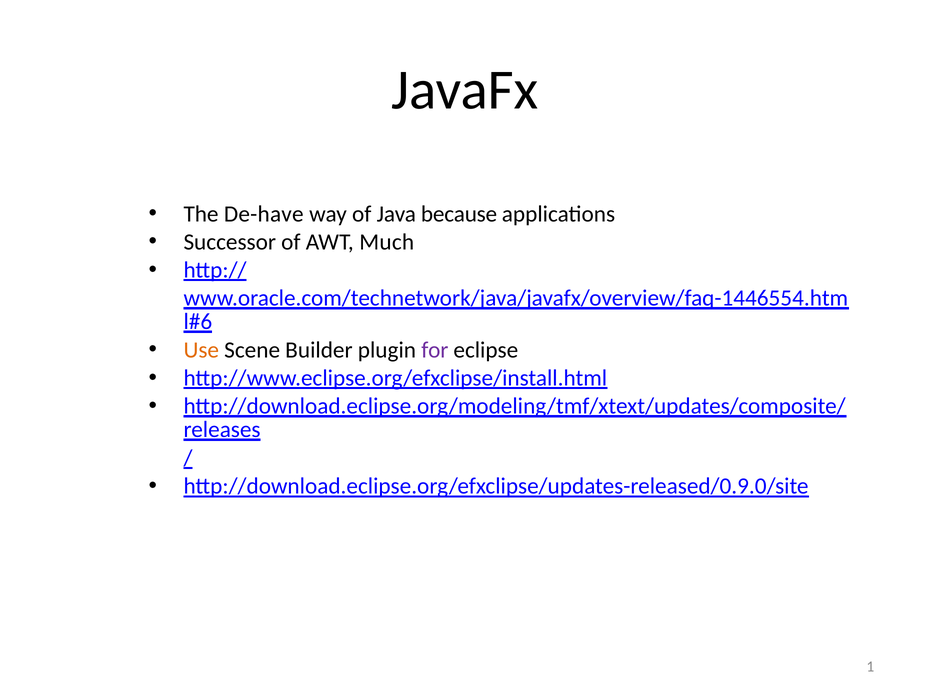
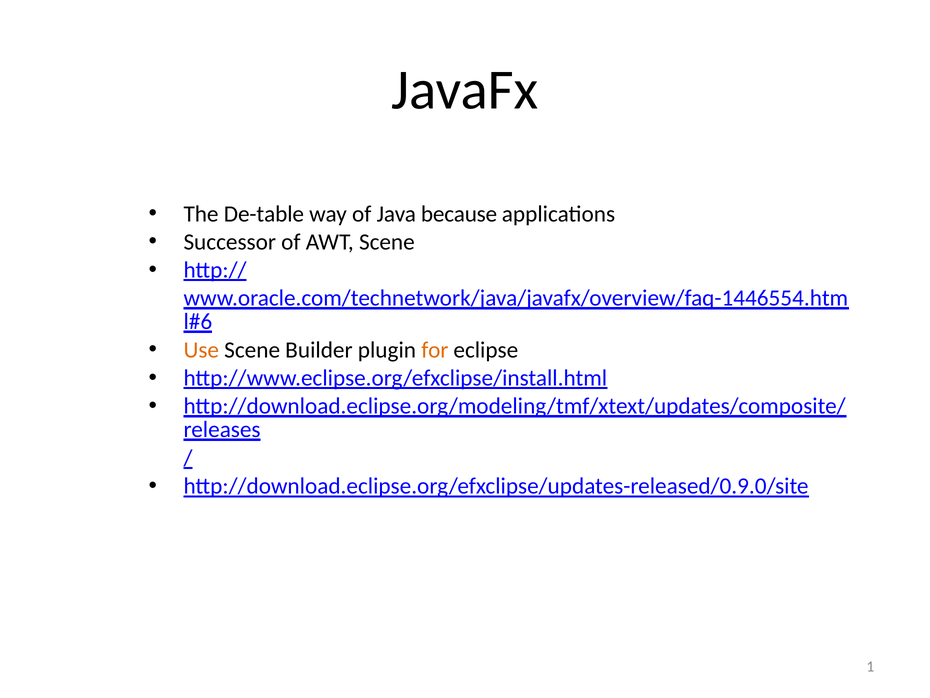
De-have: De-have -> De-table (264, 214)
AWT Much: Much -> Scene (387, 242)
for colour: purple -> orange (435, 350)
